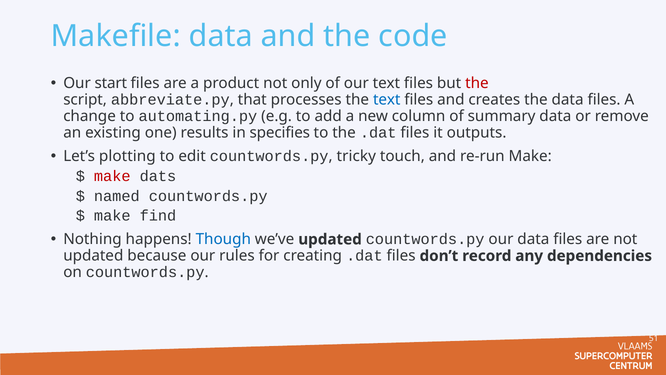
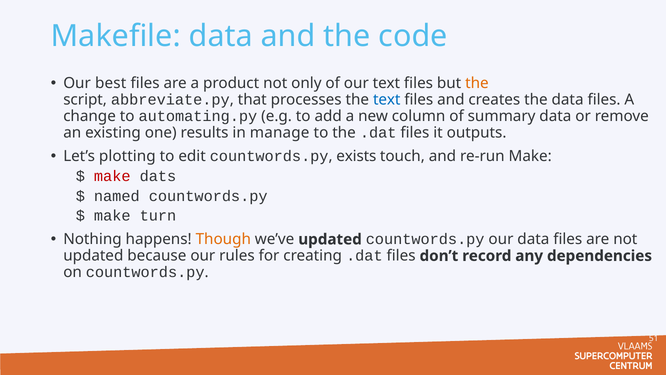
start: start -> best (111, 83)
the colour: red -> orange (477, 83)
specifies: specifies -> manage (280, 132)
tricky: tricky -> exists (356, 156)
find: find -> turn (158, 216)
Though colour: blue -> orange (223, 239)
